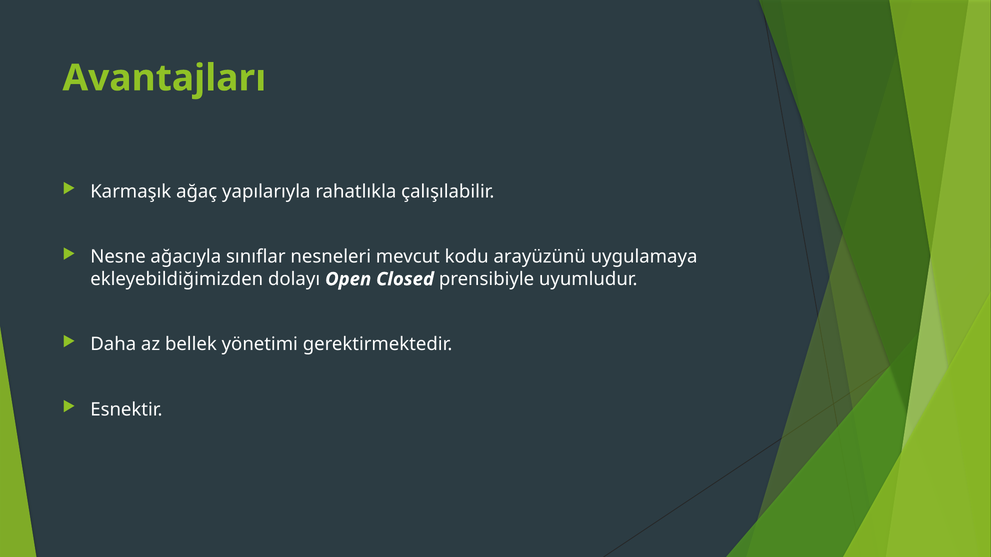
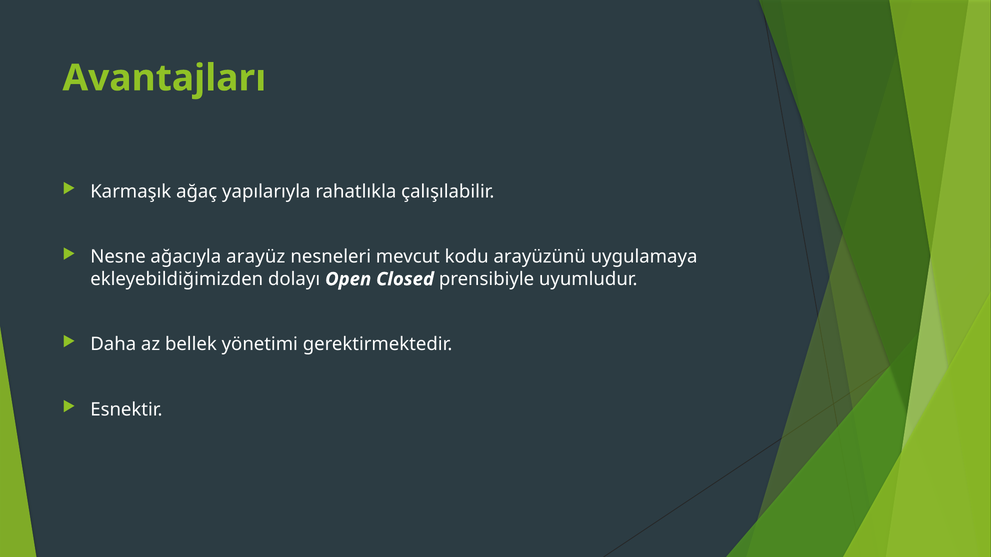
sınıflar: sınıflar -> arayüz (256, 257)
